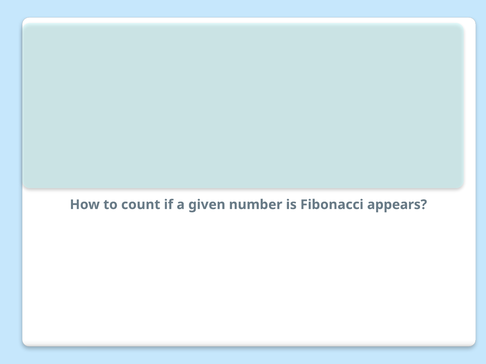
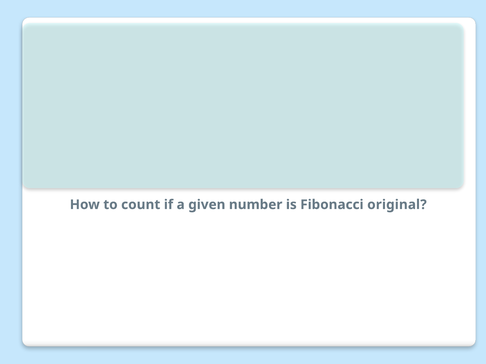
appears: appears -> original (397, 205)
